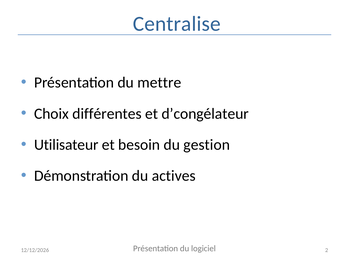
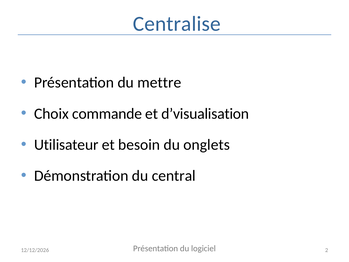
différentes: différentes -> commande (107, 114)
d’congélateur: d’congélateur -> d’visualisation (205, 114)
gestion: gestion -> onglets (207, 145)
actives: actives -> central (174, 176)
